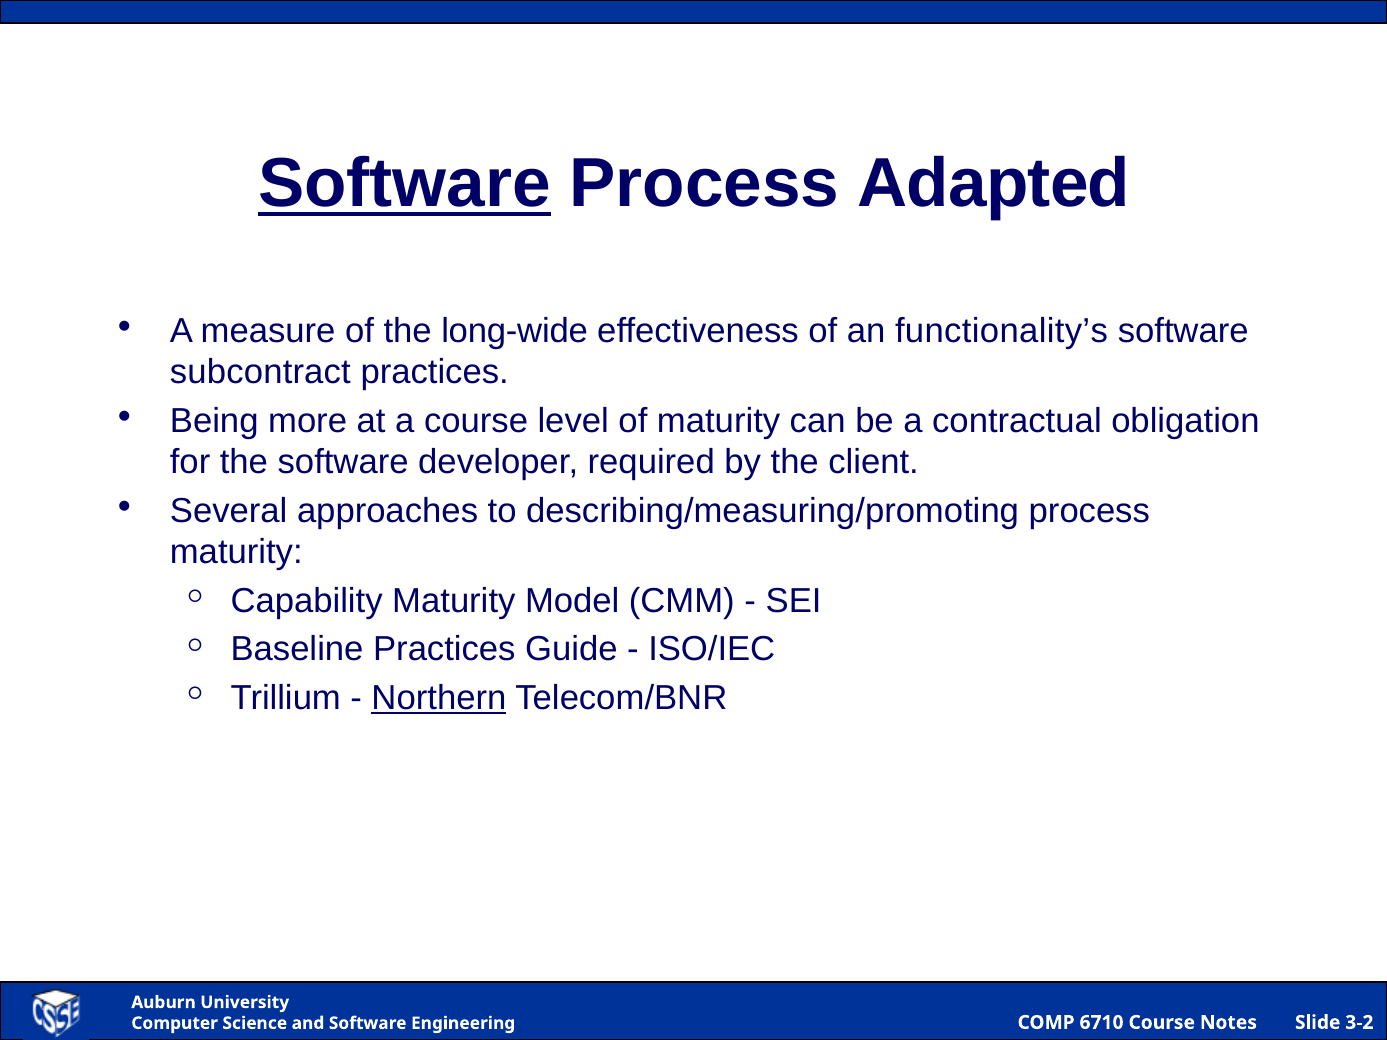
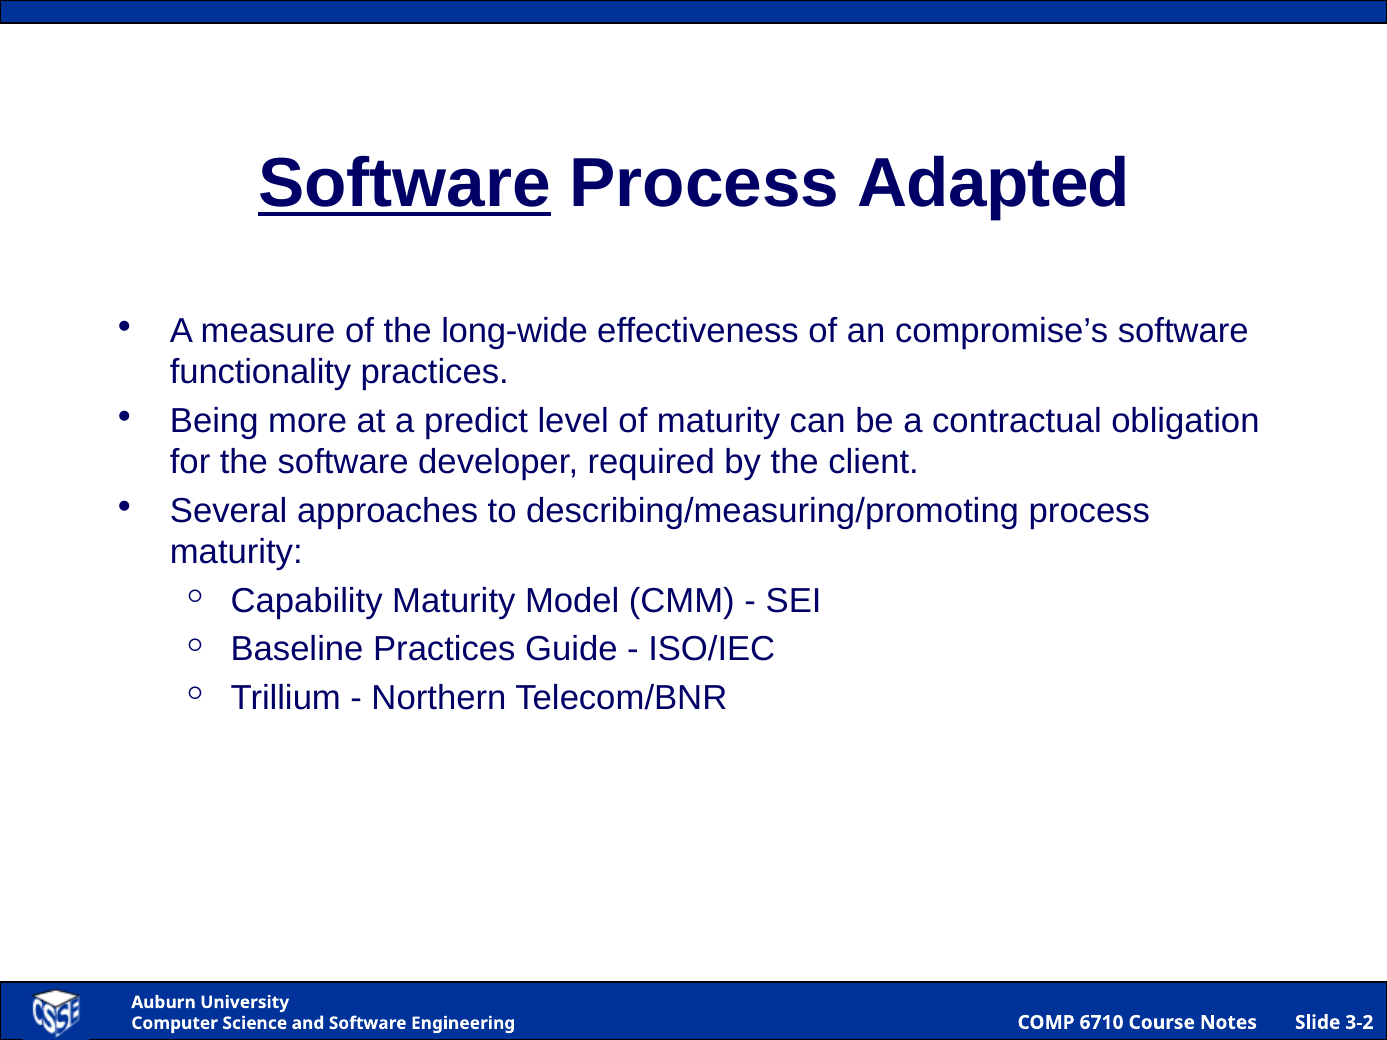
functionality’s: functionality’s -> compromise’s (1002, 331)
subcontract: subcontract -> functionality (261, 372)
a course: course -> predict (476, 421)
Northern underline: present -> none (439, 698)
